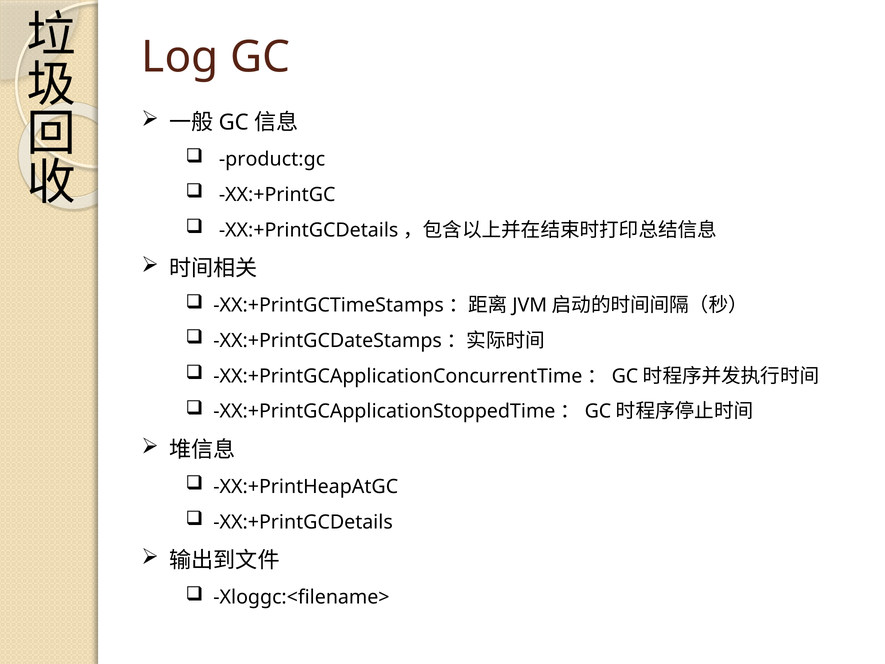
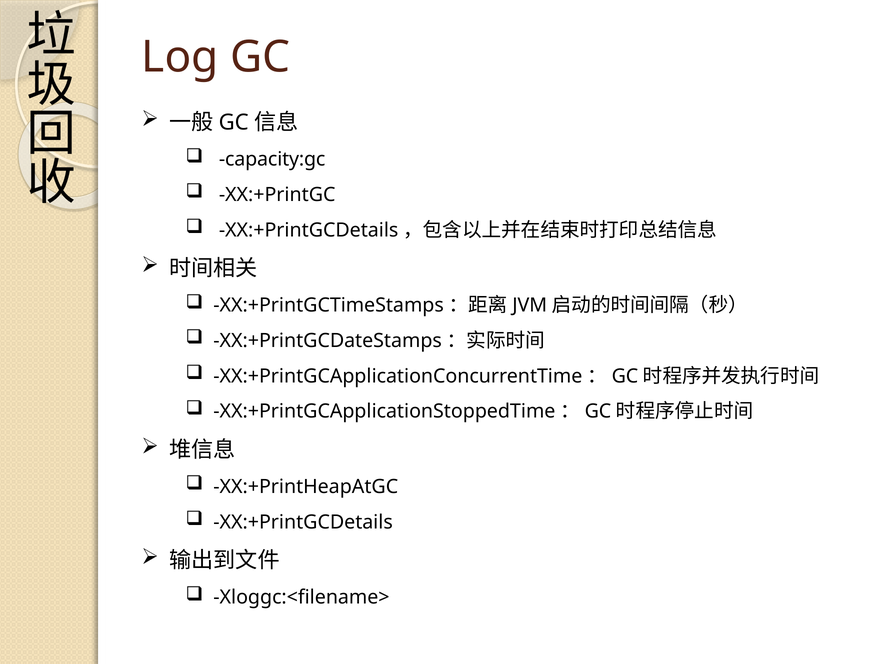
product:gc: product:gc -> capacity:gc (272, 159)
